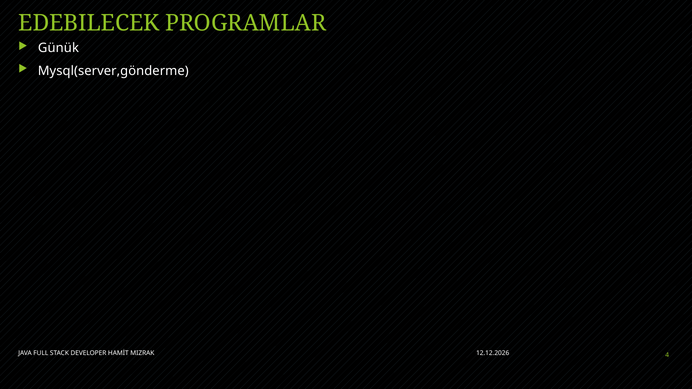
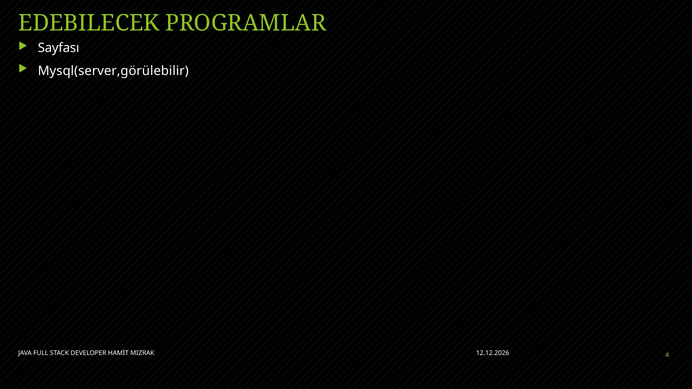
Günük: Günük -> Sayfası (59, 48)
Mysql(server,gönderme: Mysql(server,gönderme -> Mysql(server,görülebilir (113, 71)
